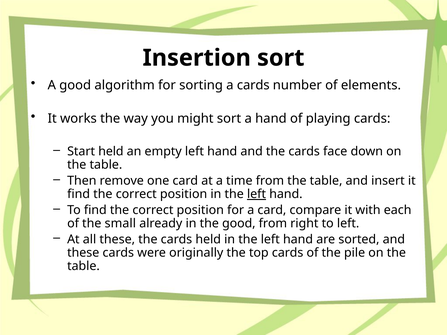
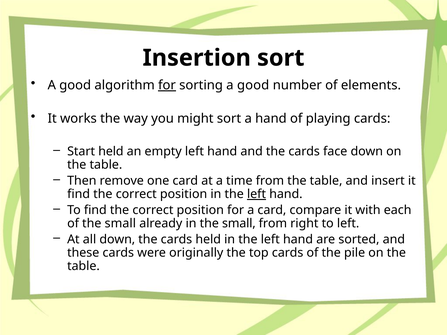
for underline: none -> present (167, 85)
sorting a cards: cards -> good (253, 85)
in the good: good -> small (239, 224)
all these: these -> down (117, 240)
